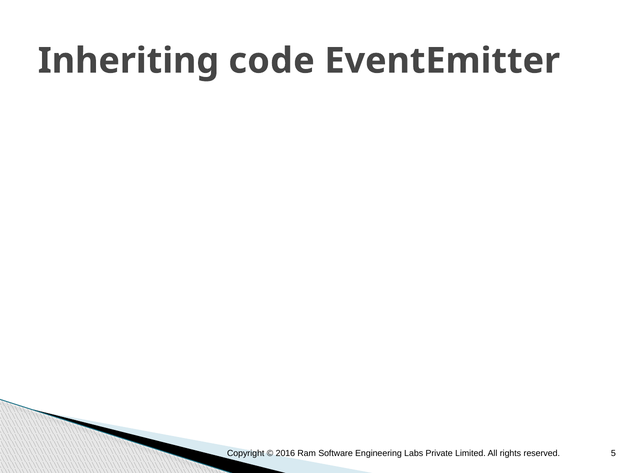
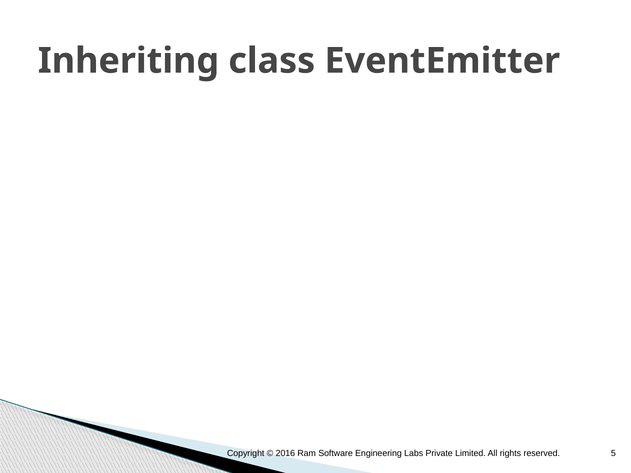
code: code -> class (272, 61)
